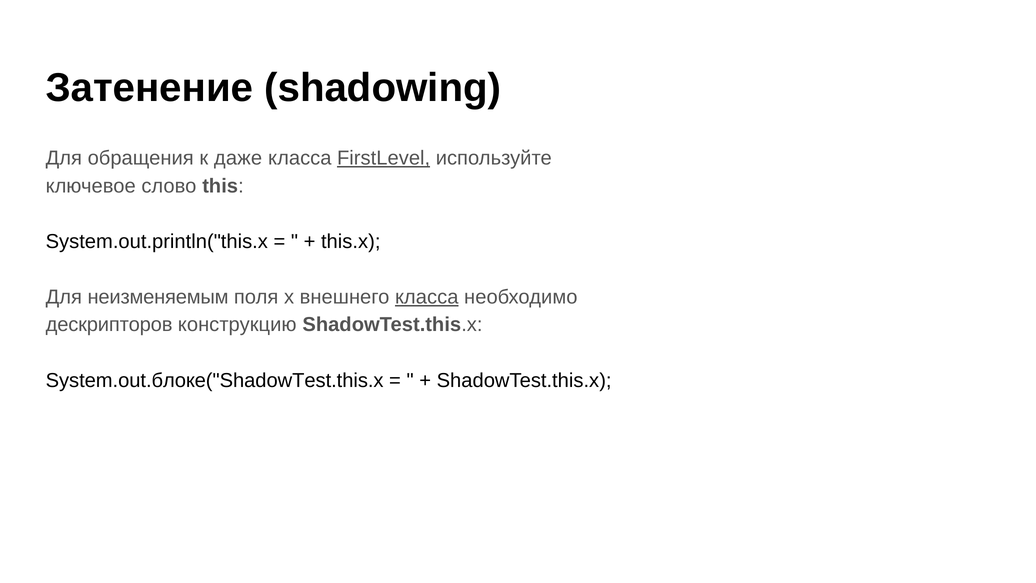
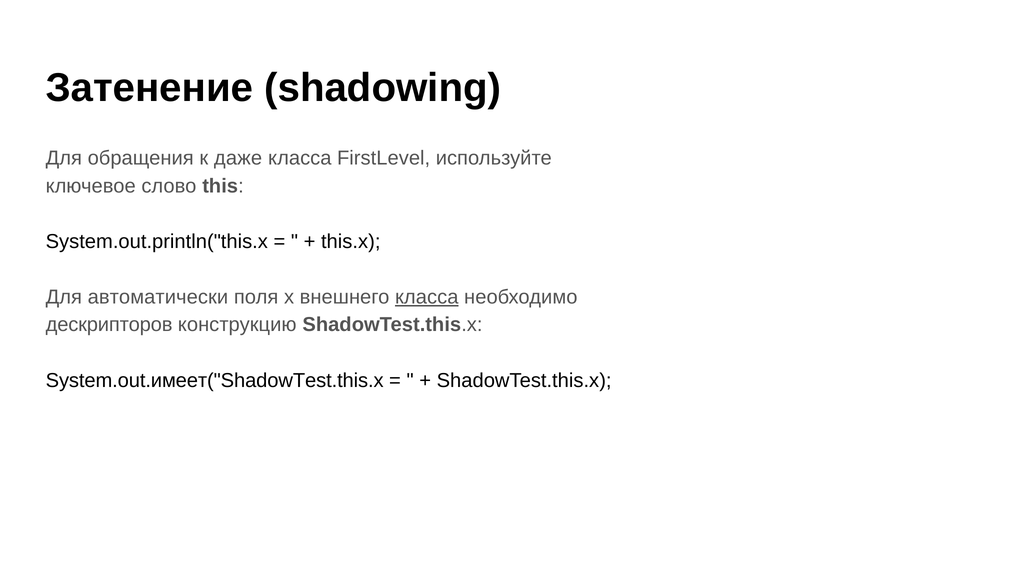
FirstLevel underline: present -> none (384, 158)
неизменяемым: неизменяемым -> автоматически (158, 297)
System.out.блоке("ShadowTest.this.x: System.out.блоке("ShadowTest.this.x -> System.out.имеет("ShadowTest.this.x (215, 380)
